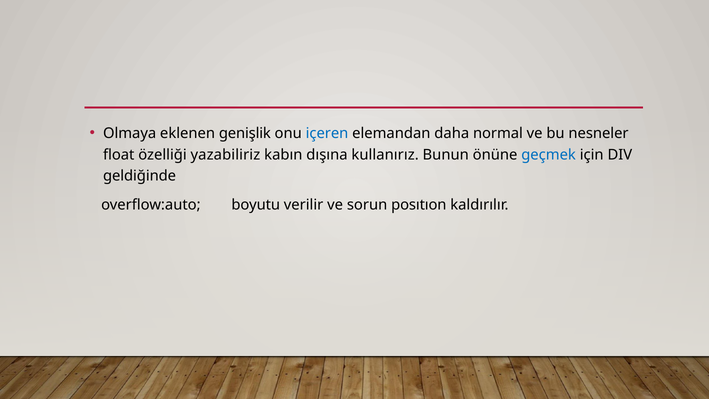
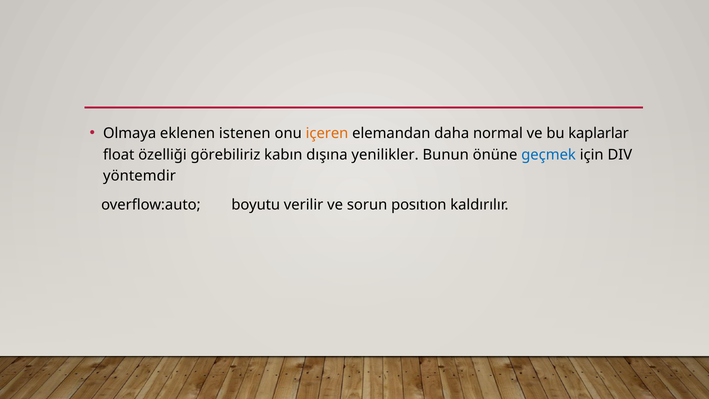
genişlik: genişlik -> istenen (245, 133)
içeren colour: blue -> orange (327, 133)
nesneler: nesneler -> kaplarlar (599, 133)
yazabiliriz: yazabiliriz -> görebiliriz (225, 155)
kullanırız: kullanırız -> yenilikler (385, 155)
geldiğinde: geldiğinde -> yöntemdir (139, 176)
